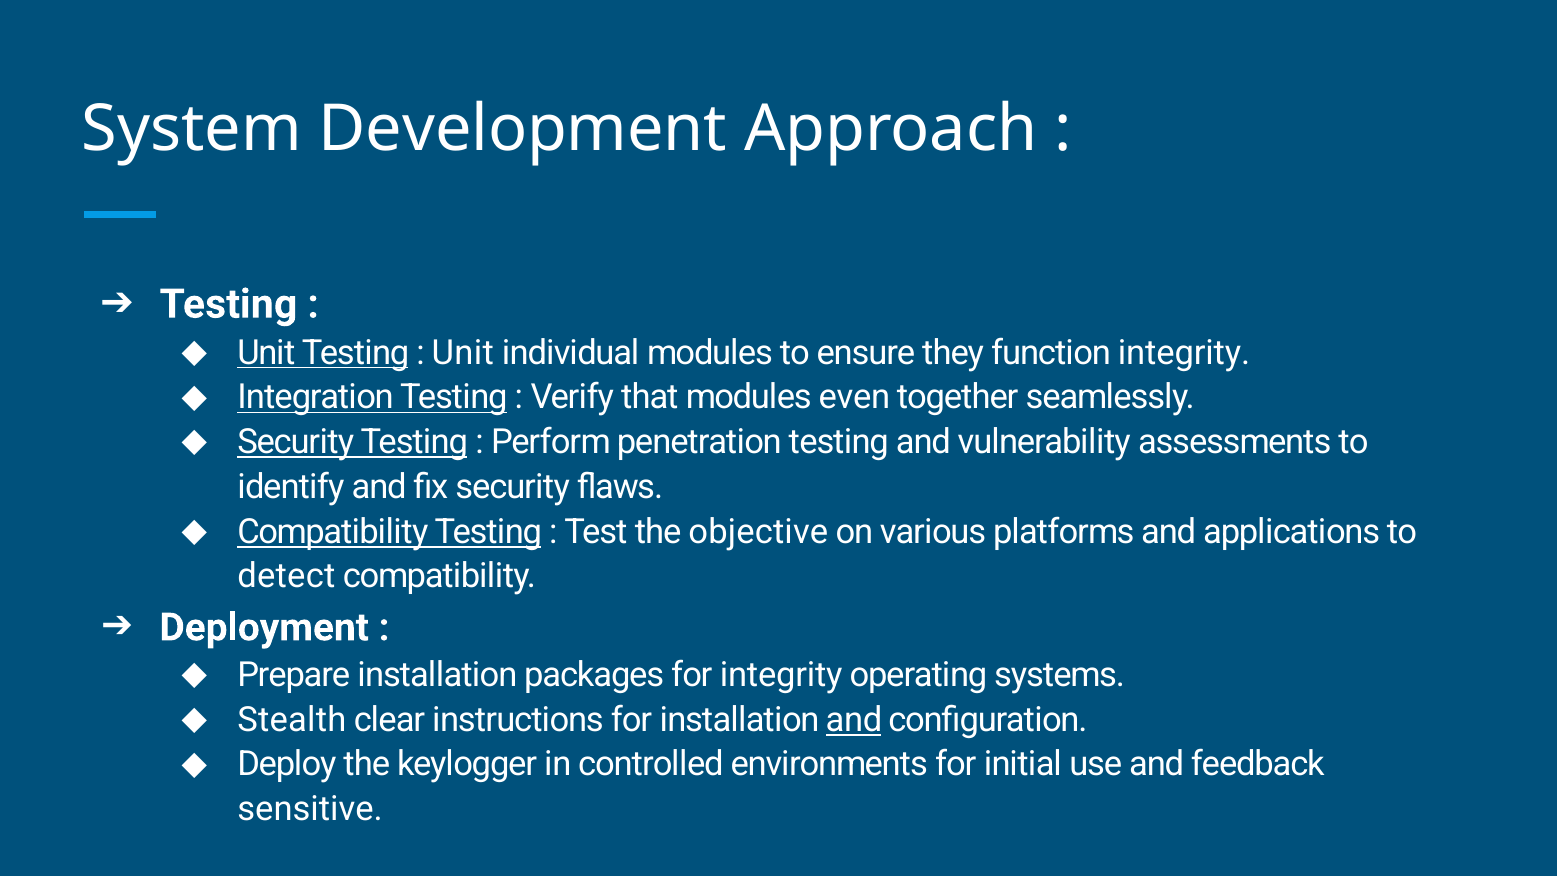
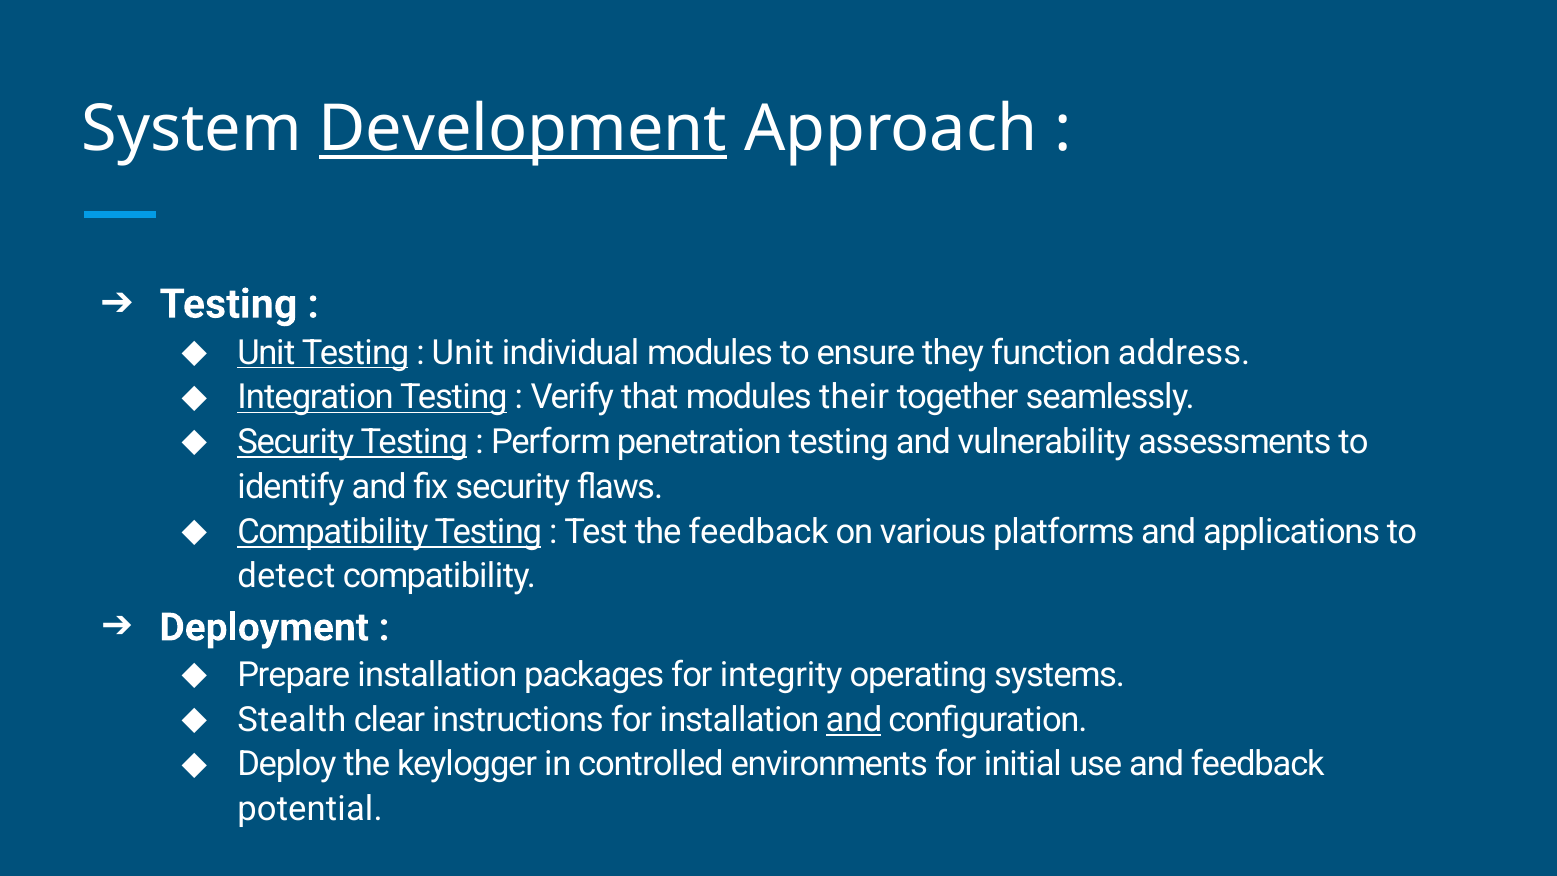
Development underline: none -> present (523, 129)
function integrity: integrity -> address (1184, 353)
even: even -> their (854, 397)
the objective: objective -> feedback (759, 532)
sensitive: sensitive -> potential (310, 809)
